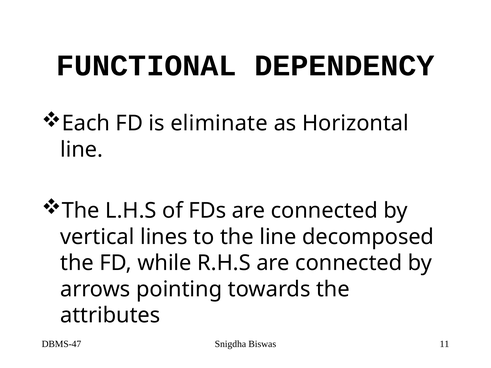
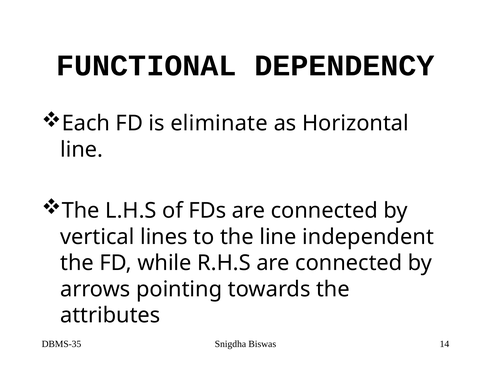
decomposed: decomposed -> independent (368, 237)
DBMS-47: DBMS-47 -> DBMS-35 (61, 344)
11: 11 -> 14 (444, 344)
